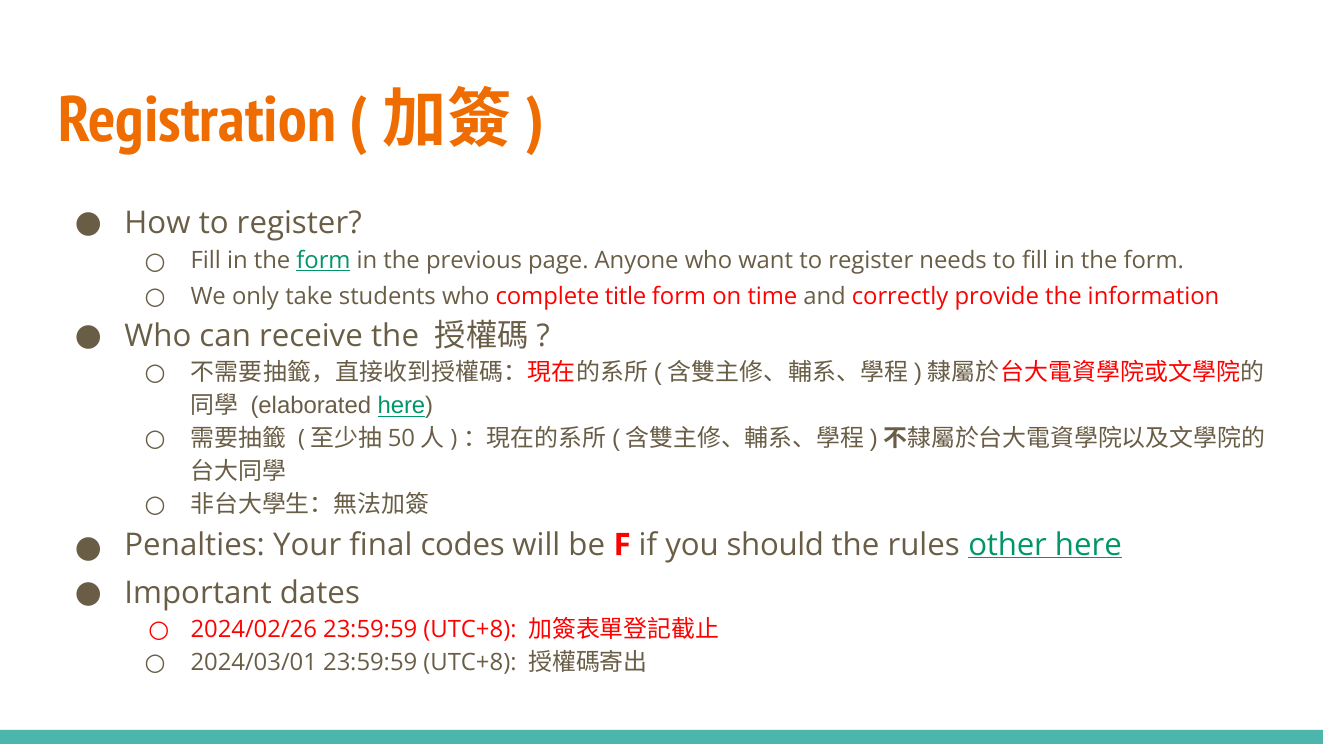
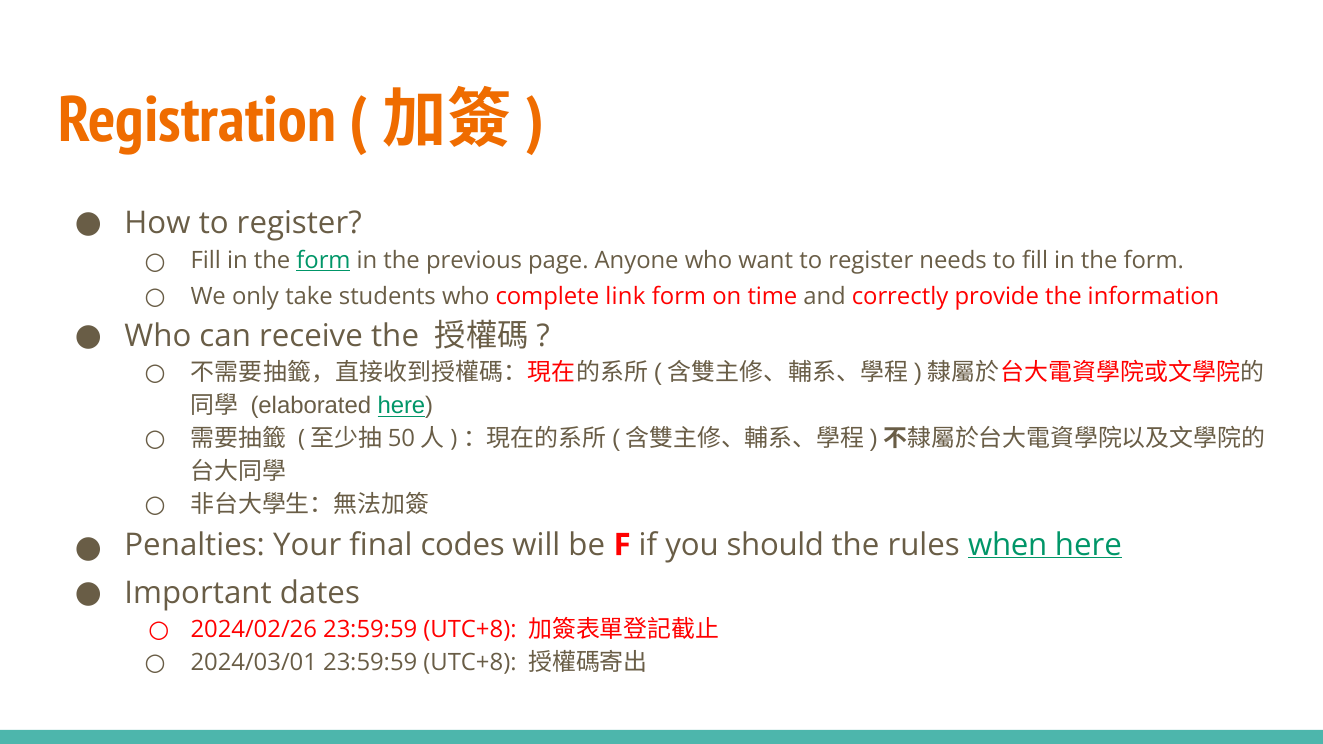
title: title -> link (625, 297)
other: other -> when (1008, 545)
